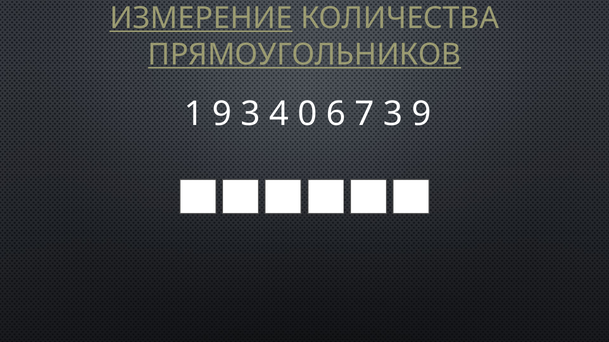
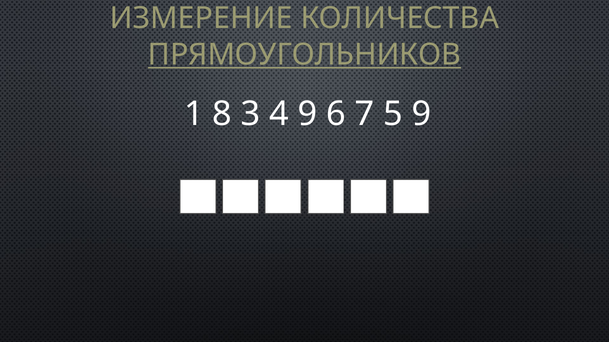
ИЗМЕРЕНИЕ underline: present -> none (201, 18)
1 9: 9 -> 8 (222, 114)
4 0: 0 -> 9 (308, 114)
7 3: 3 -> 5 (393, 114)
